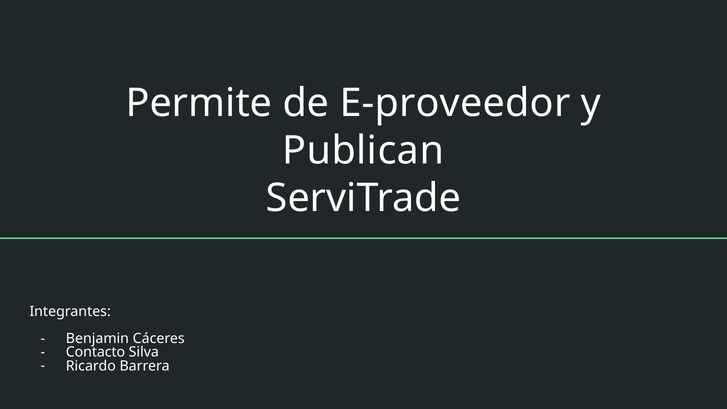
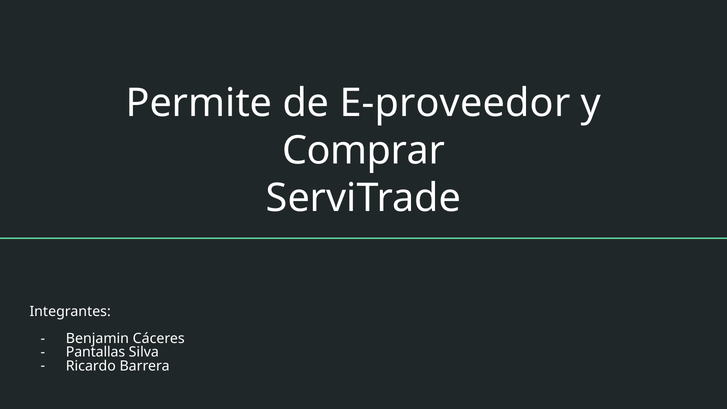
Publican: Publican -> Comprar (364, 150)
Contacto: Contacto -> Pantallas (96, 352)
